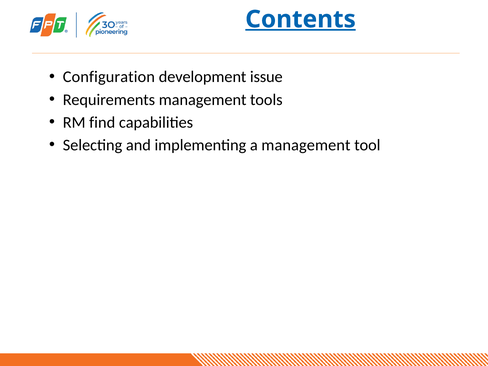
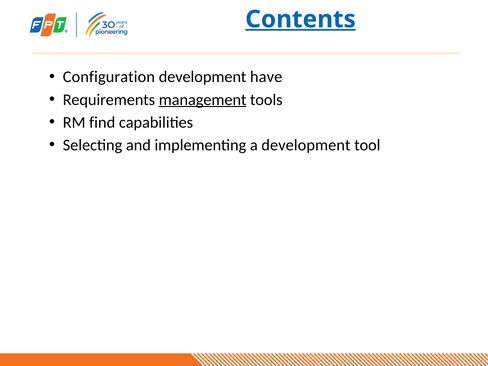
issue: issue -> have (266, 77)
management underline: none -> present (203, 100)
a management: management -> development (306, 145)
